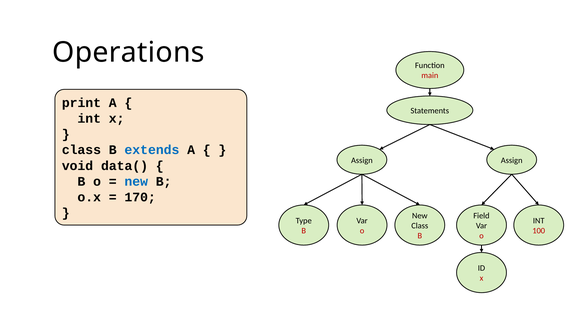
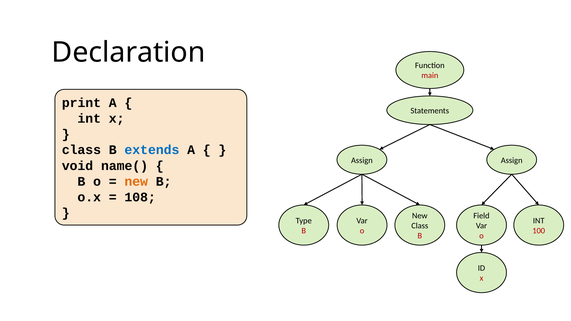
Operations: Operations -> Declaration (129, 53)
data(: data( -> name( (125, 166)
new colour: blue -> orange (136, 181)
170: 170 -> 108 (140, 197)
